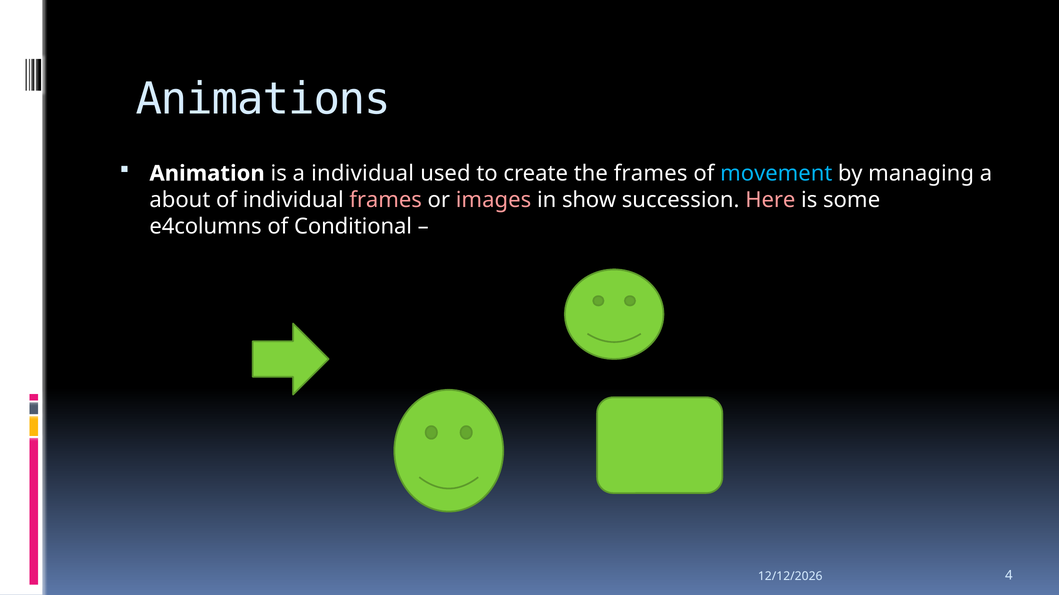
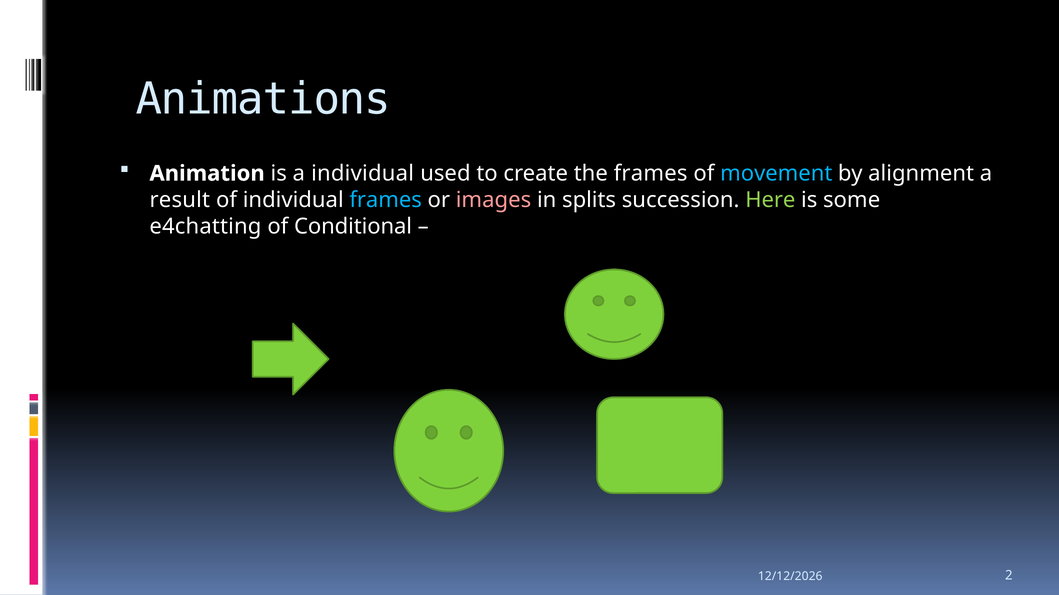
managing: managing -> alignment (921, 174)
about: about -> result (180, 200)
frames colour: pink -> light blue (386, 200)
show: show -> splits (589, 200)
Here colour: pink -> light green (770, 200)
e4columns: e4columns -> e4chatting (205, 227)
4: 4 -> 2 (1009, 576)
